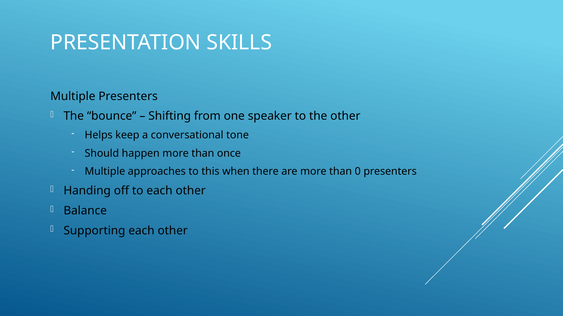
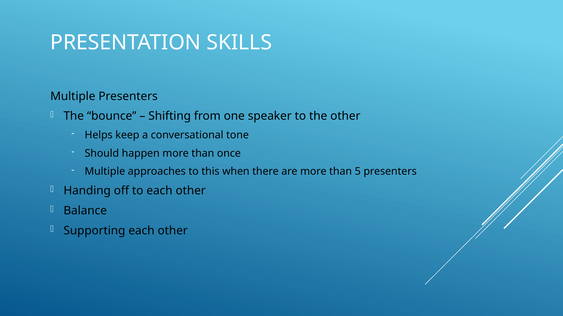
0: 0 -> 5 (358, 172)
